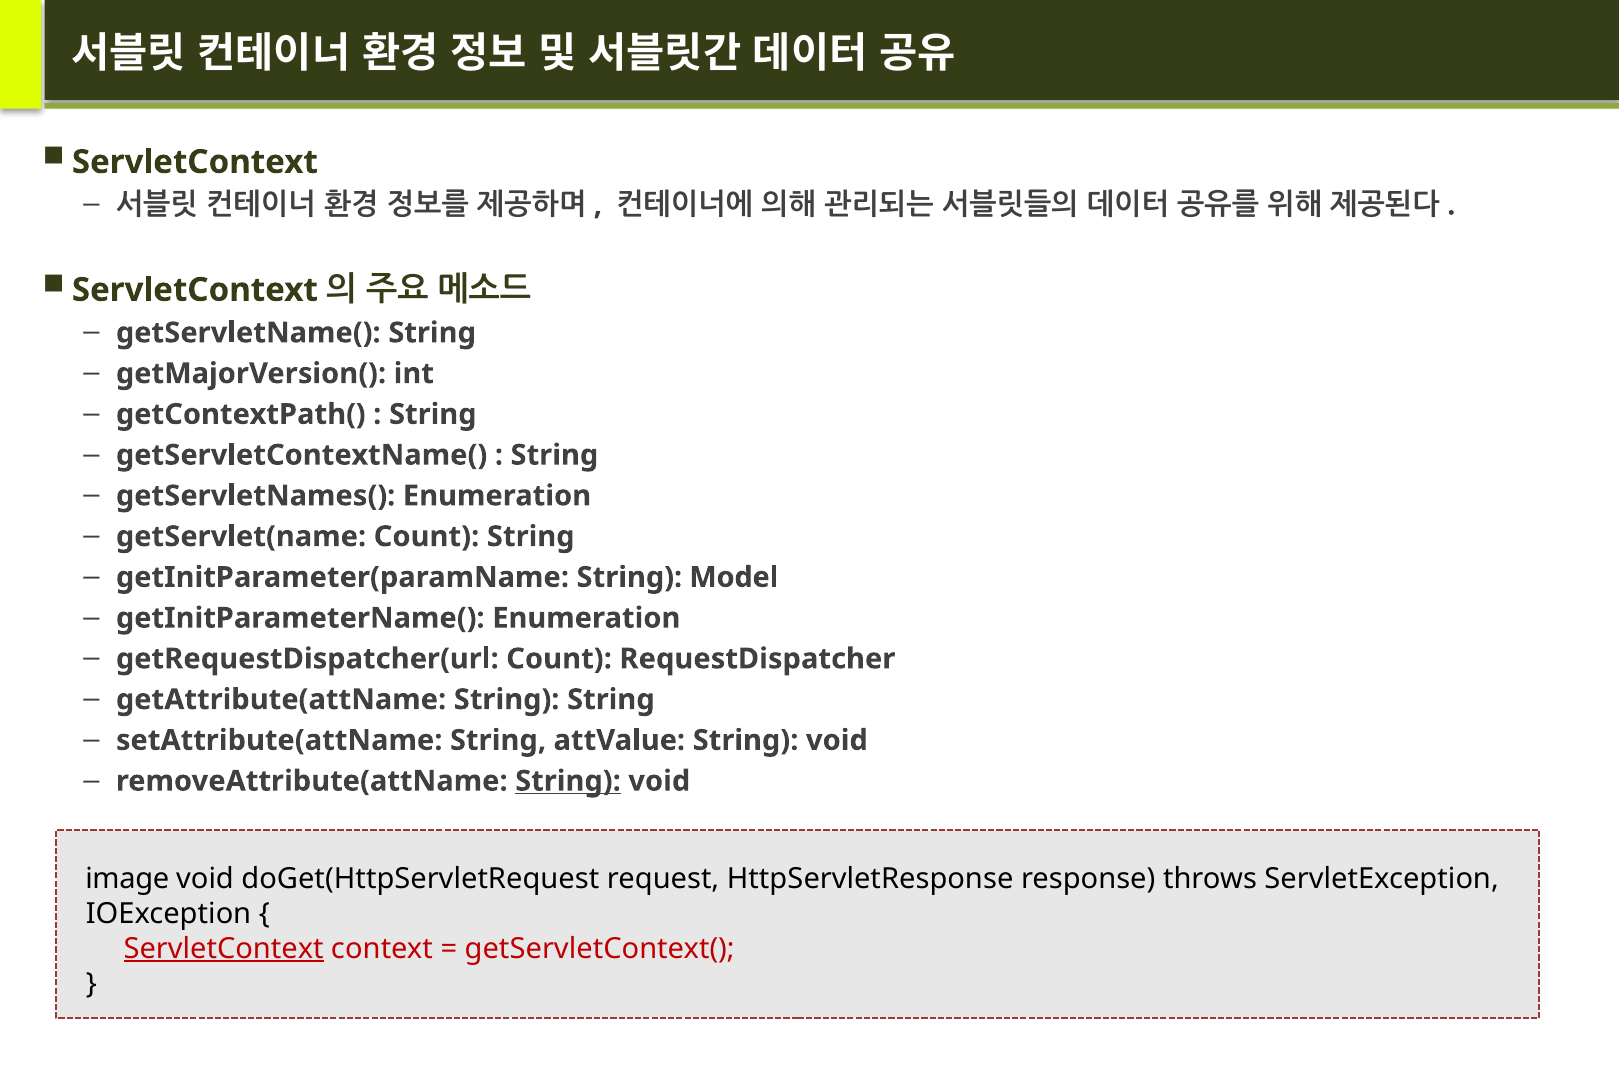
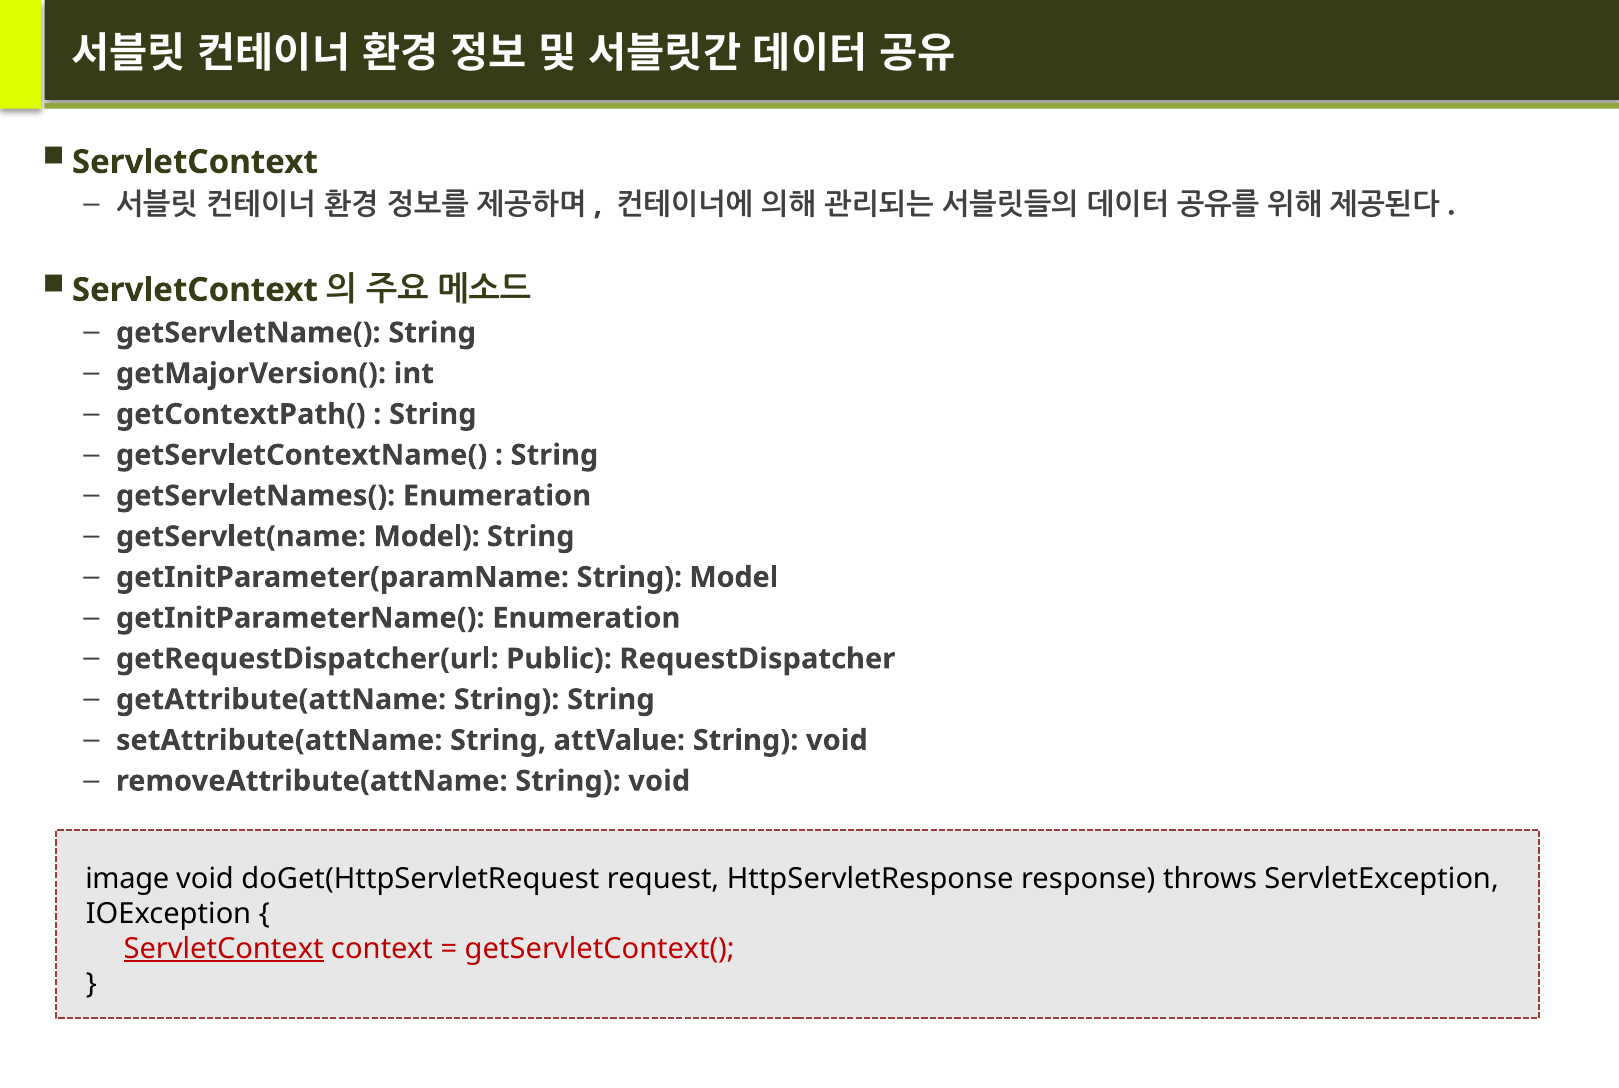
getServlet(name Count: Count -> Model (427, 537)
getRequestDispatcher(url Count: Count -> Public (559, 659)
String underline: present -> none (568, 782)
